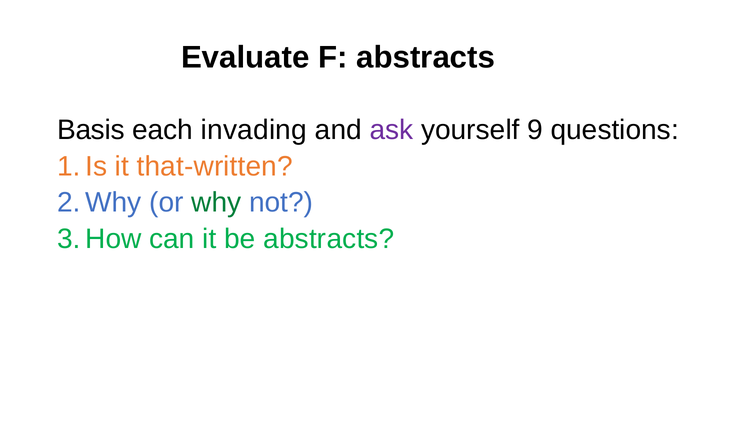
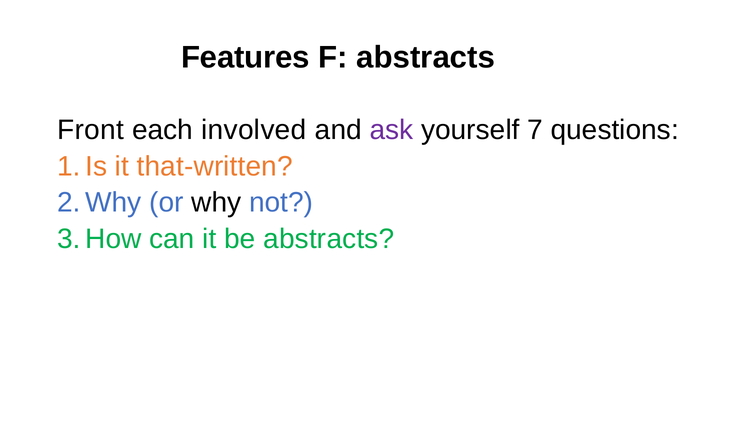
Evaluate: Evaluate -> Features (245, 58)
Basis: Basis -> Front (91, 130)
invading: invading -> involved (254, 130)
9: 9 -> 7 (535, 130)
why colour: green -> black (216, 203)
